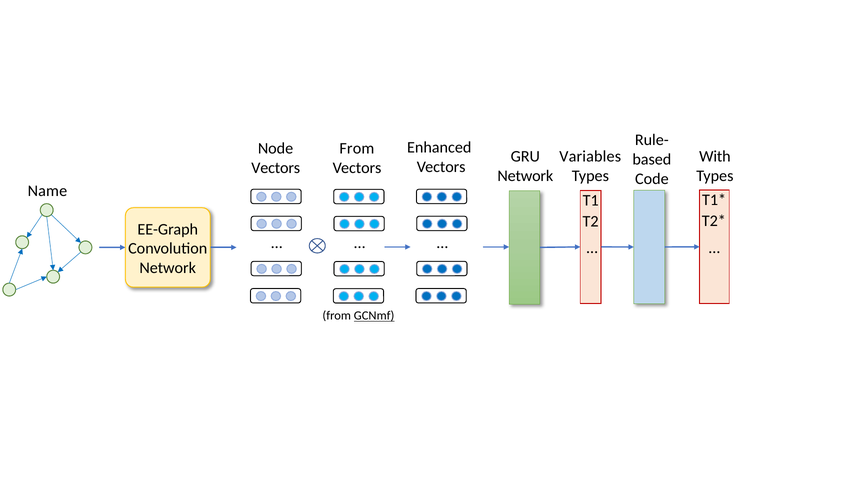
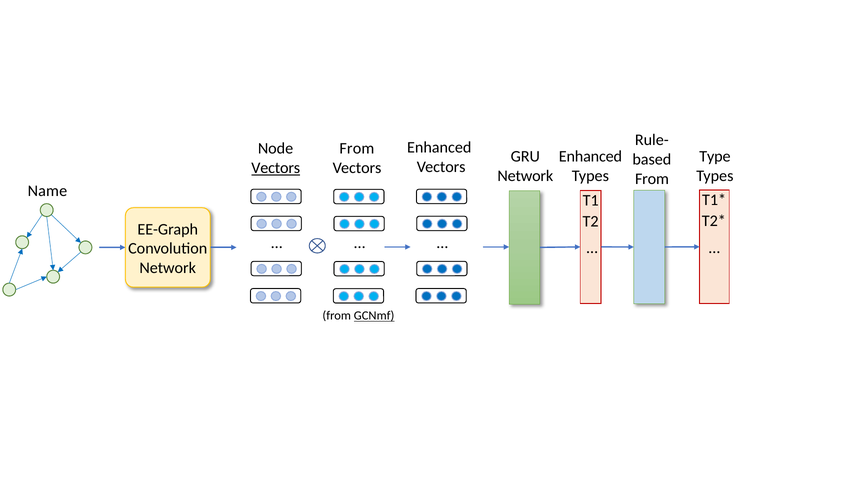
Variables: Variables -> Enhanced (590, 156)
With: With -> Type (715, 156)
Vectors underline: none -> present (276, 168)
Code: Code -> From (652, 179)
